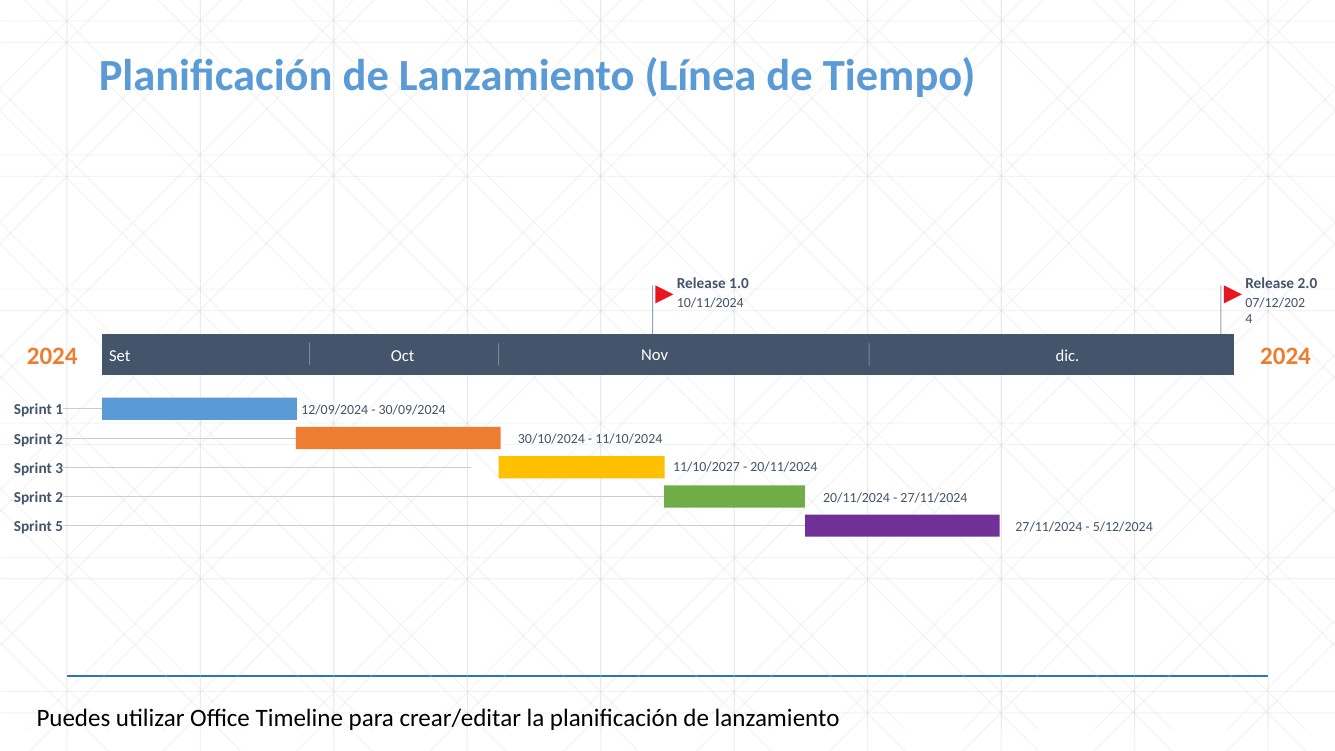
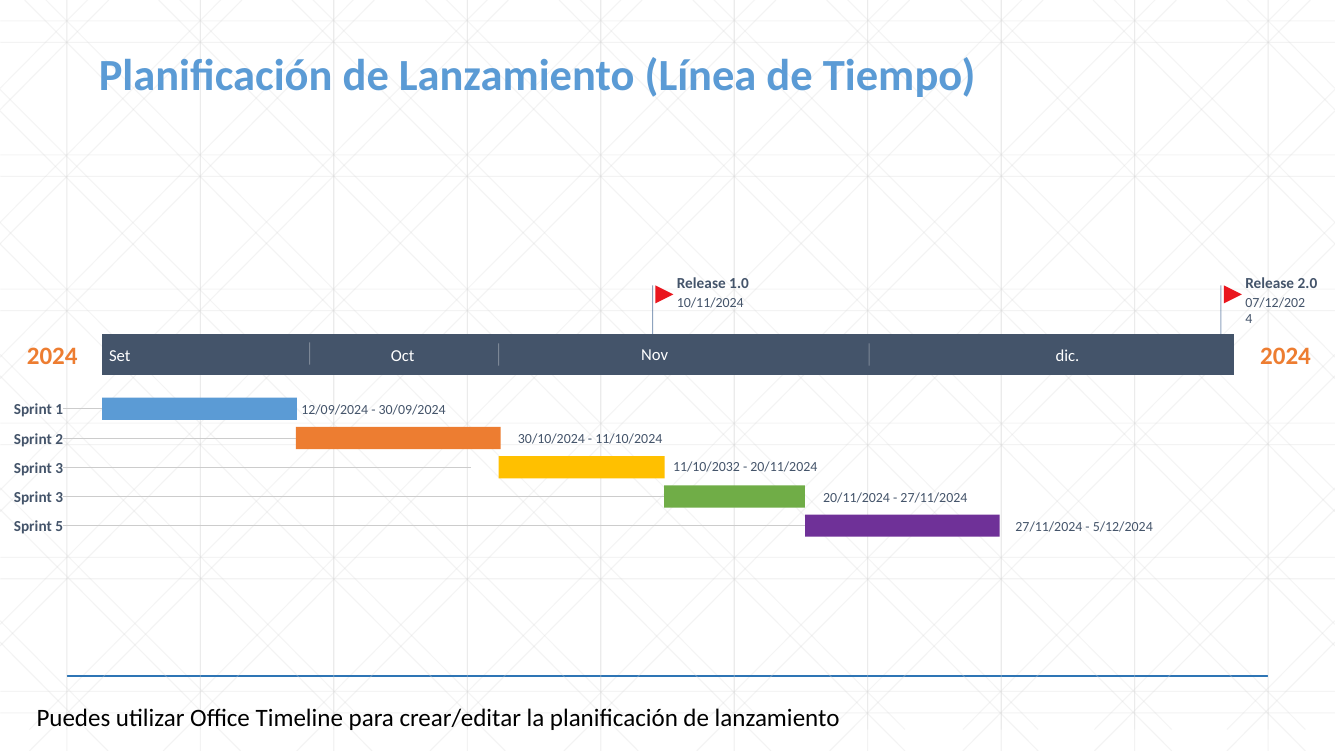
11/10/2027: 11/10/2027 -> 11/10/2032 (706, 467)
2: 2 -> 3 (59, 497)
